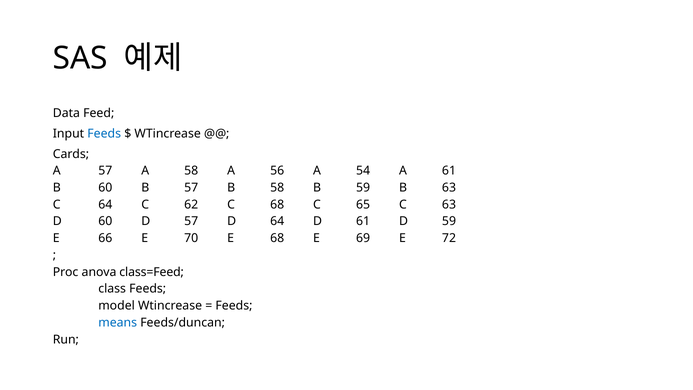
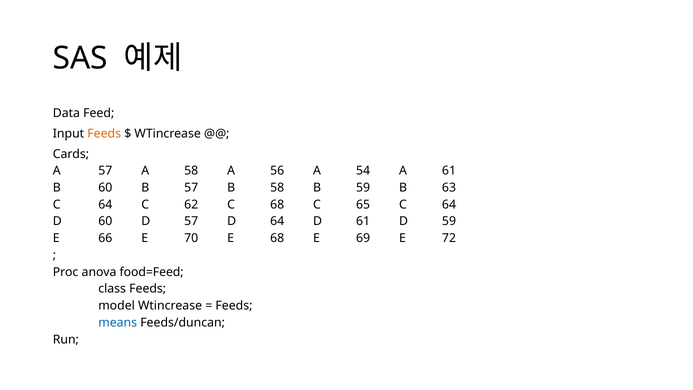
Feeds colour: blue -> orange (104, 133)
65 C 63: 63 -> 64 (449, 204)
class=Feed: class=Feed -> food=Feed (152, 272)
